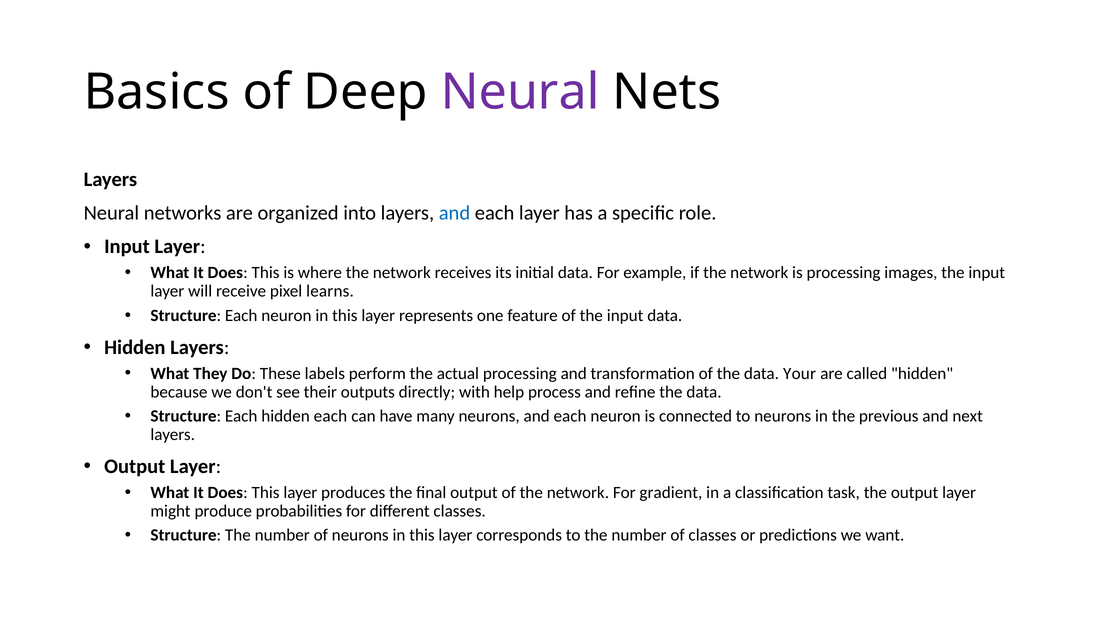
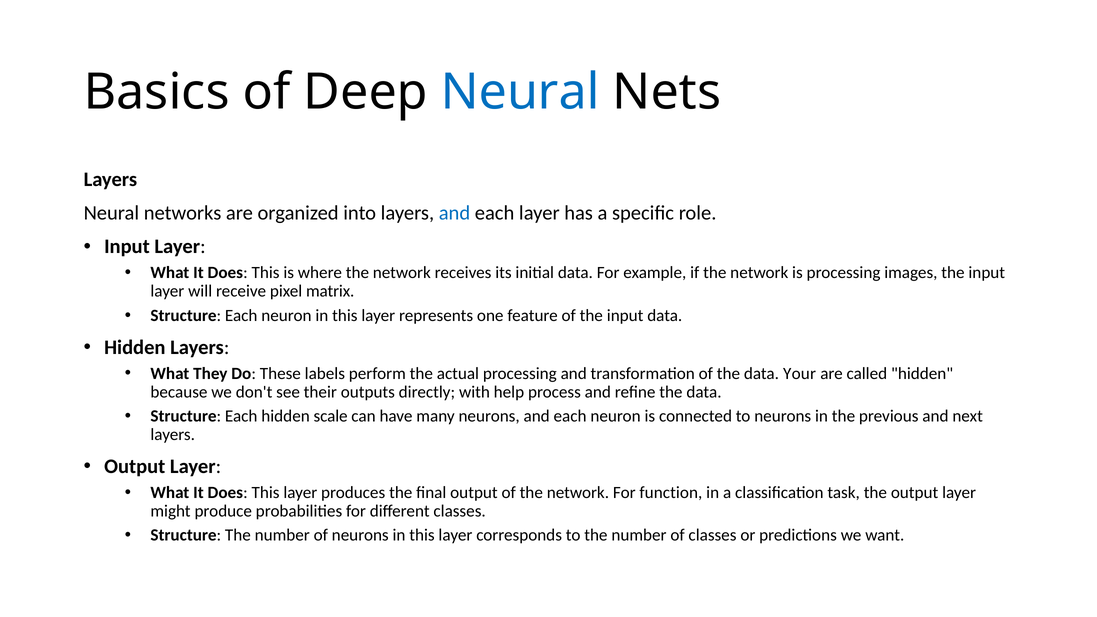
Neural colour: purple -> blue (520, 92)
learns: learns -> matrix (330, 291)
hidden each: each -> scale (331, 416)
gradient: gradient -> function (671, 493)
